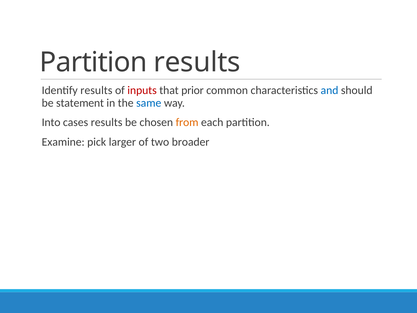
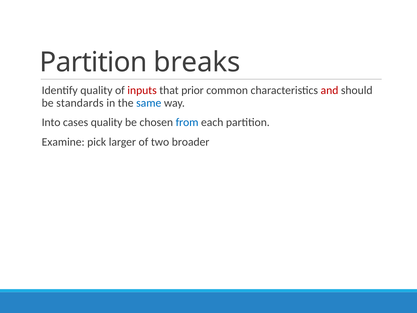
Partition results: results -> breaks (197, 62)
Identify results: results -> quality (96, 90)
and colour: blue -> red (329, 90)
statement: statement -> standards (80, 103)
cases results: results -> quality (107, 122)
from colour: orange -> blue (187, 122)
